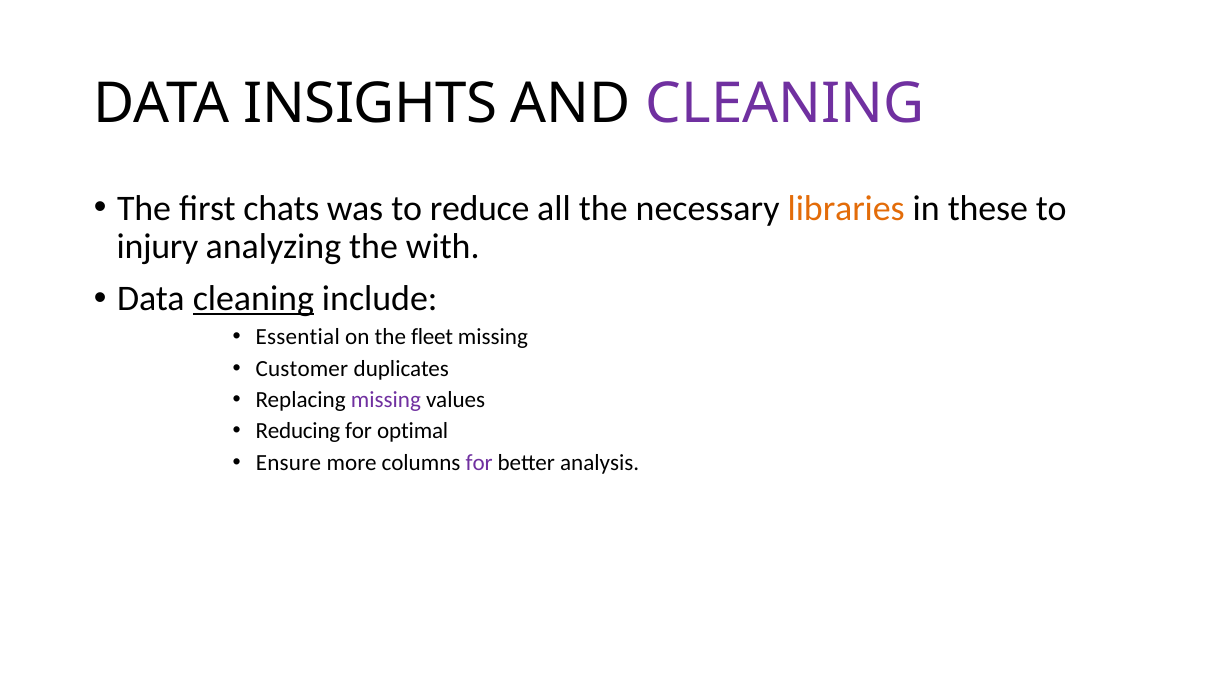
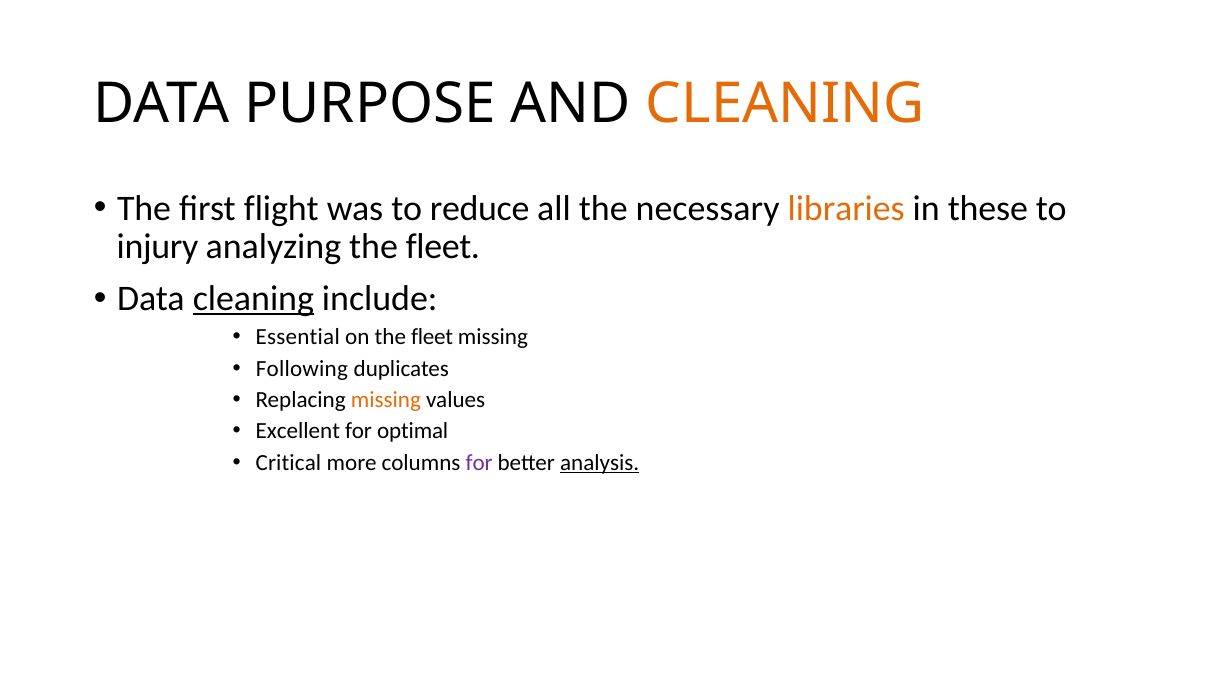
INSIGHTS: INSIGHTS -> PURPOSE (370, 103)
CLEANING colour: purple -> orange (785, 103)
chats: chats -> flight (281, 208)
analyzing the with: with -> fleet (443, 247)
Customer: Customer -> Following (302, 368)
missing colour: purple -> orange (386, 400)
Reducing: Reducing -> Excellent (298, 431)
Ensure: Ensure -> Critical (288, 463)
analysis underline: none -> present (600, 463)
